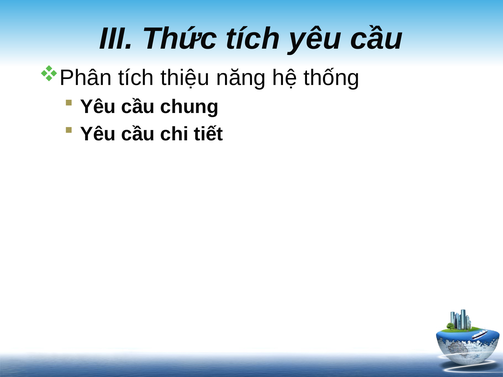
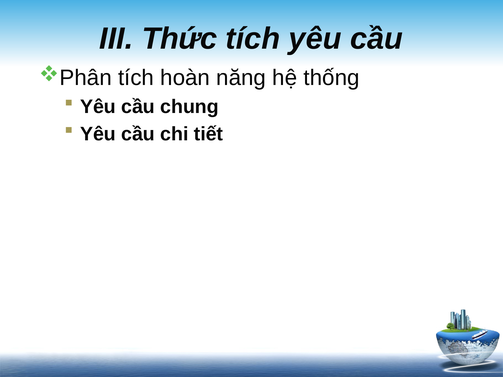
thiệu: thiệu -> hoàn (185, 78)
